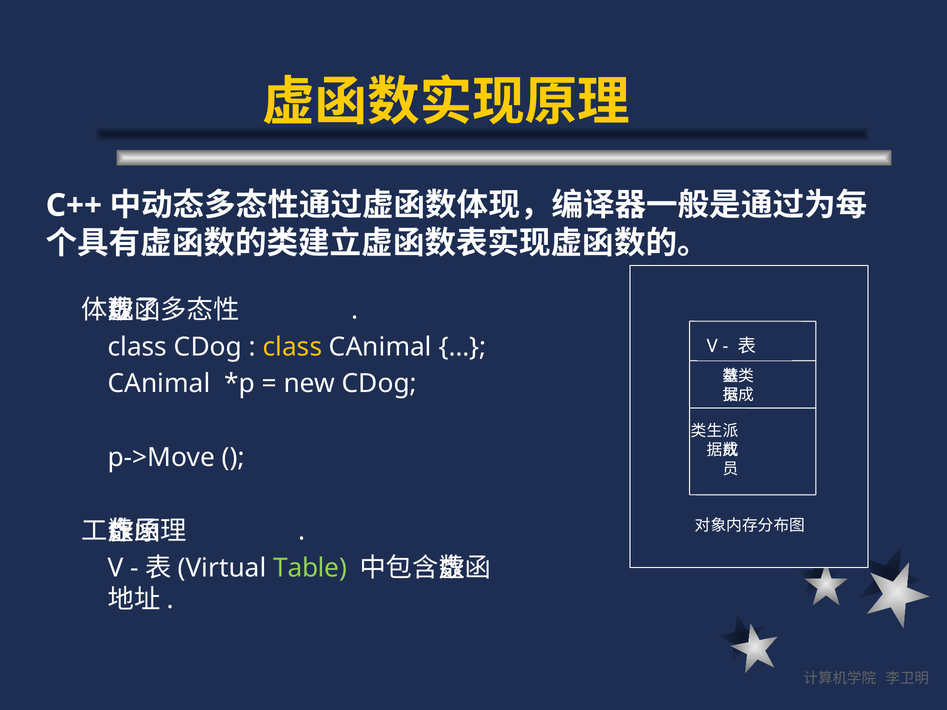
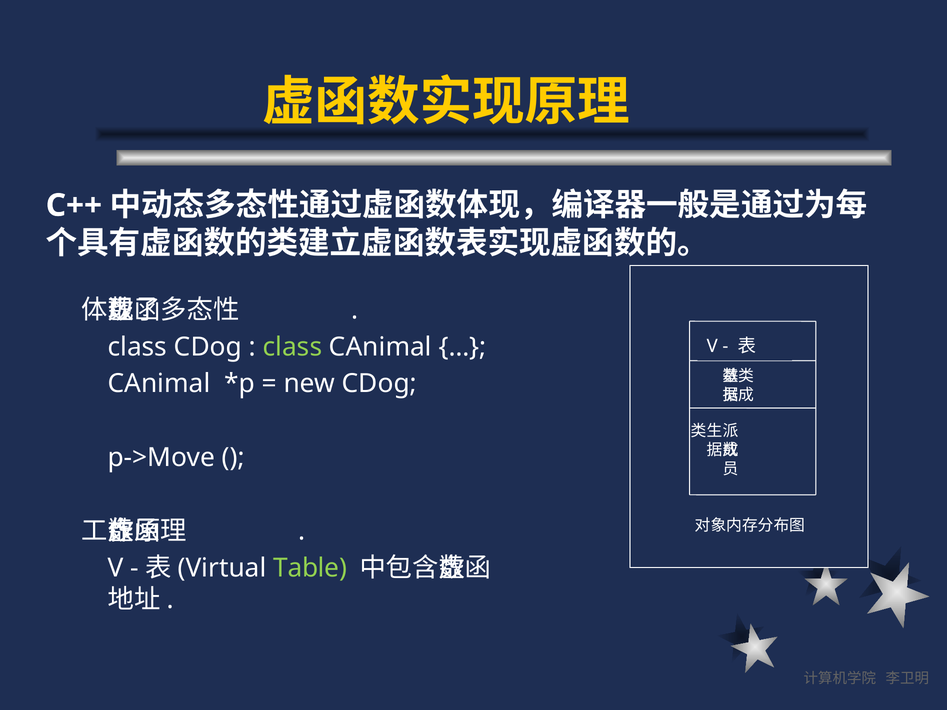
class colour: yellow -> light green (292, 347)
